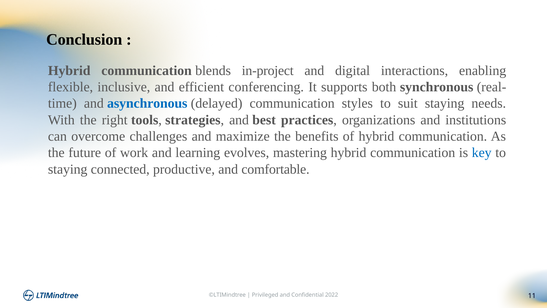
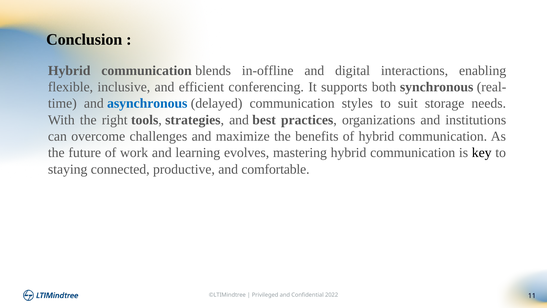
in-project: in-project -> in-offline (268, 71)
suit staying: staying -> storage (445, 103)
key colour: blue -> black (482, 153)
